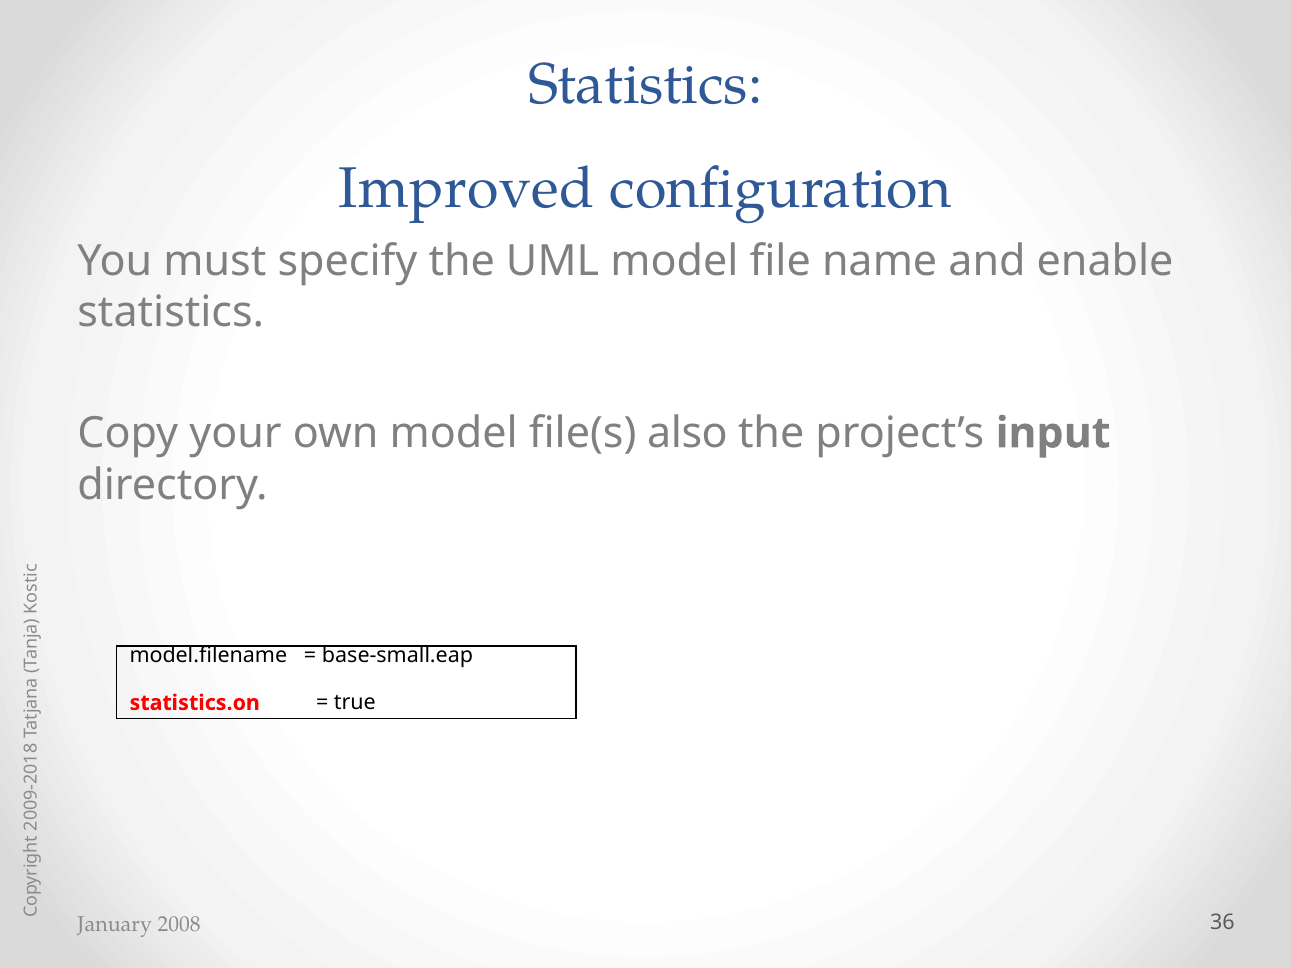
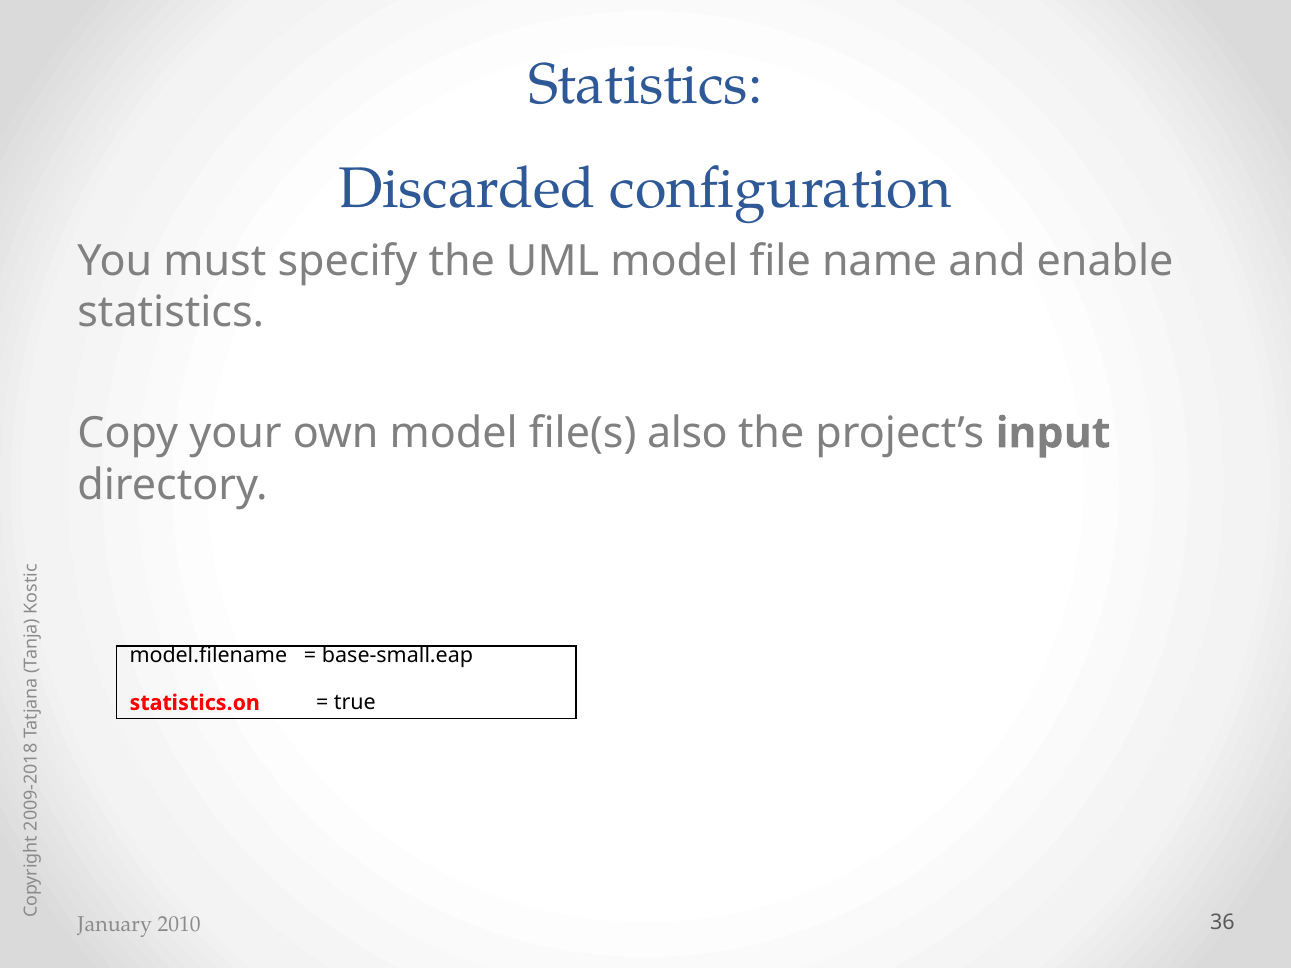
Improved: Improved -> Discarded (467, 189)
2008: 2008 -> 2010 (179, 925)
